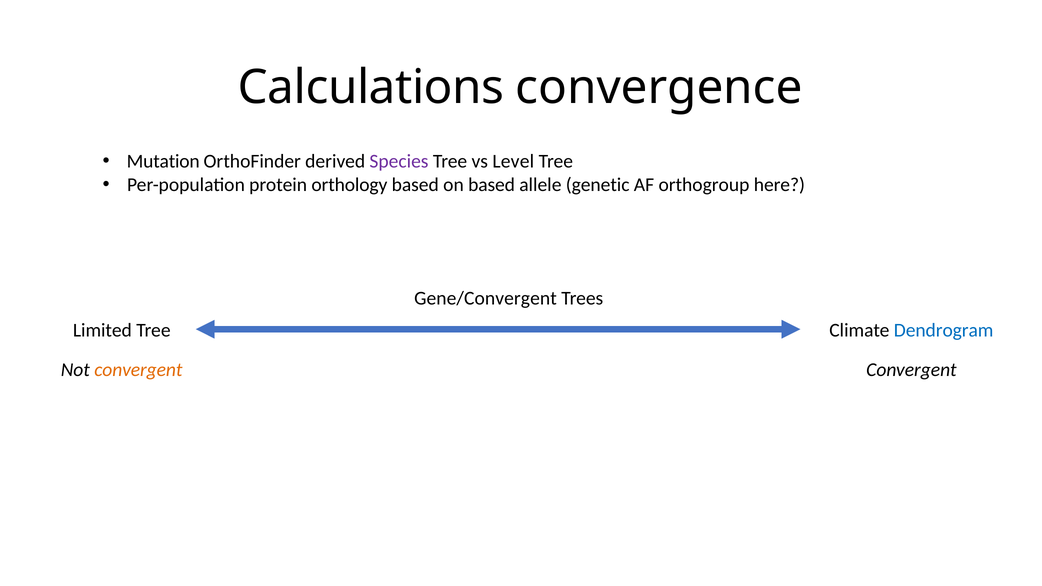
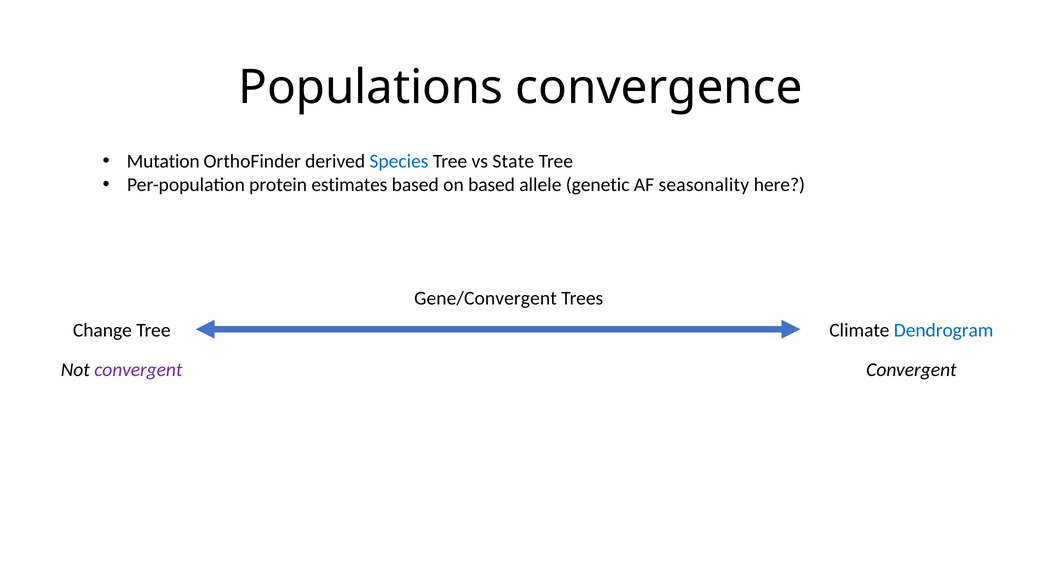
Calculations: Calculations -> Populations (371, 88)
Species colour: purple -> blue (399, 161)
Level: Level -> State (513, 161)
orthology: orthology -> estimates (349, 185)
orthogroup: orthogroup -> seasonality (704, 185)
Limited: Limited -> Change (102, 330)
convergent colour: orange -> purple (138, 370)
